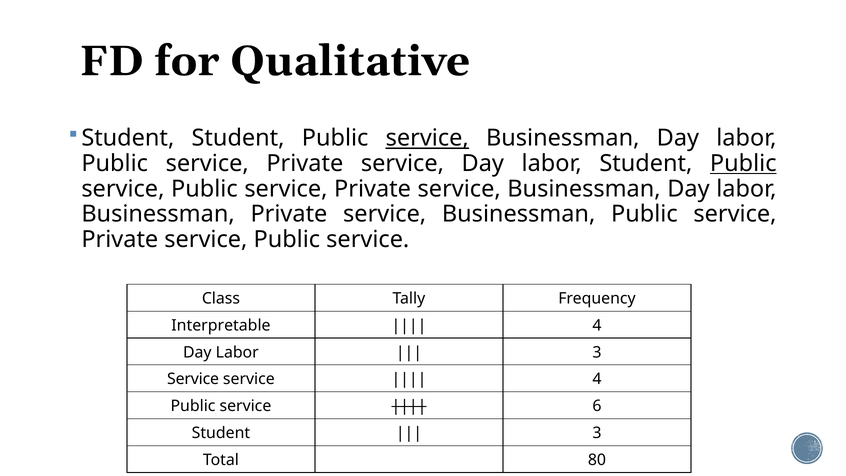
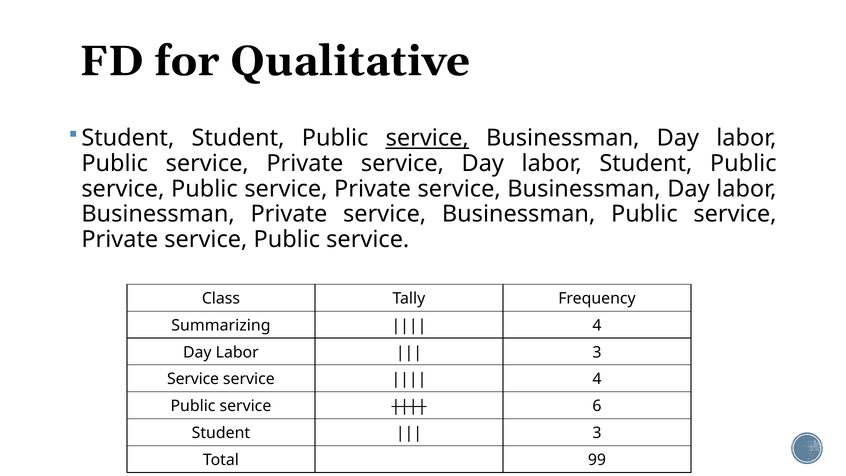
Public underline: present -> none (743, 163)
Interpretable: Interpretable -> Summarizing (221, 325)
80: 80 -> 99 (597, 460)
